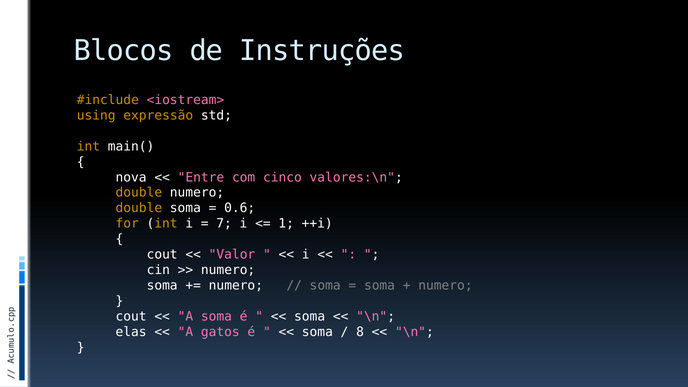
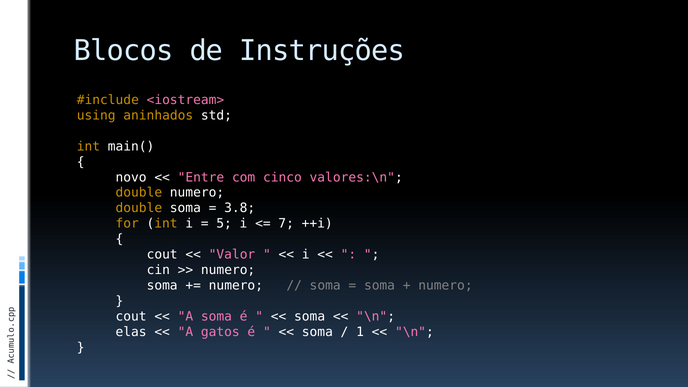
expressão: expressão -> aninhados (158, 115)
nova: nova -> novo (131, 177)
0.6: 0.6 -> 3.8 (240, 208)
7: 7 -> 5 (224, 224)
1: 1 -> 7 (286, 224)
8: 8 -> 1 (360, 332)
